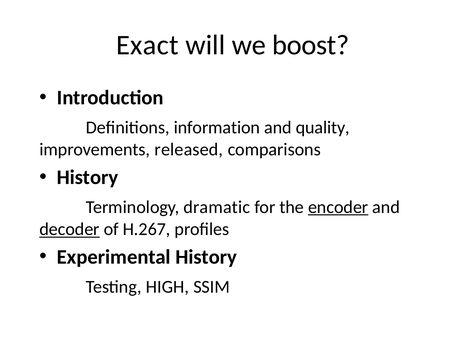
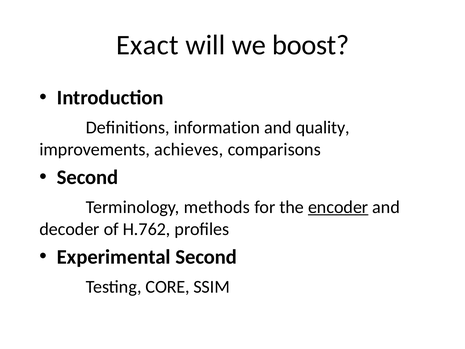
released: released -> achieves (189, 150)
History: History -> Second (88, 177)
dramatic: dramatic -> methods (217, 207)
decoder underline: present -> none (70, 229)
H.267: H.267 -> H.762 (147, 229)
Experimental History: History -> Second (206, 257)
HIGH: HIGH -> CORE (168, 287)
